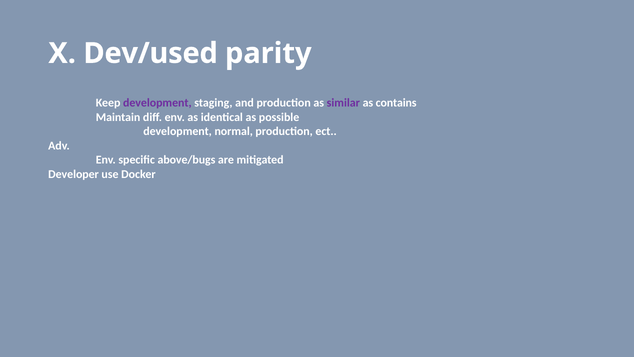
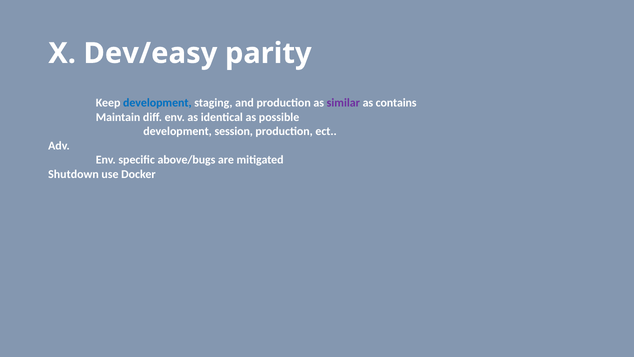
Dev/used: Dev/used -> Dev/easy (150, 53)
development colour: purple -> blue (157, 103)
normal: normal -> session (234, 131)
Developer: Developer -> Shutdown (74, 174)
